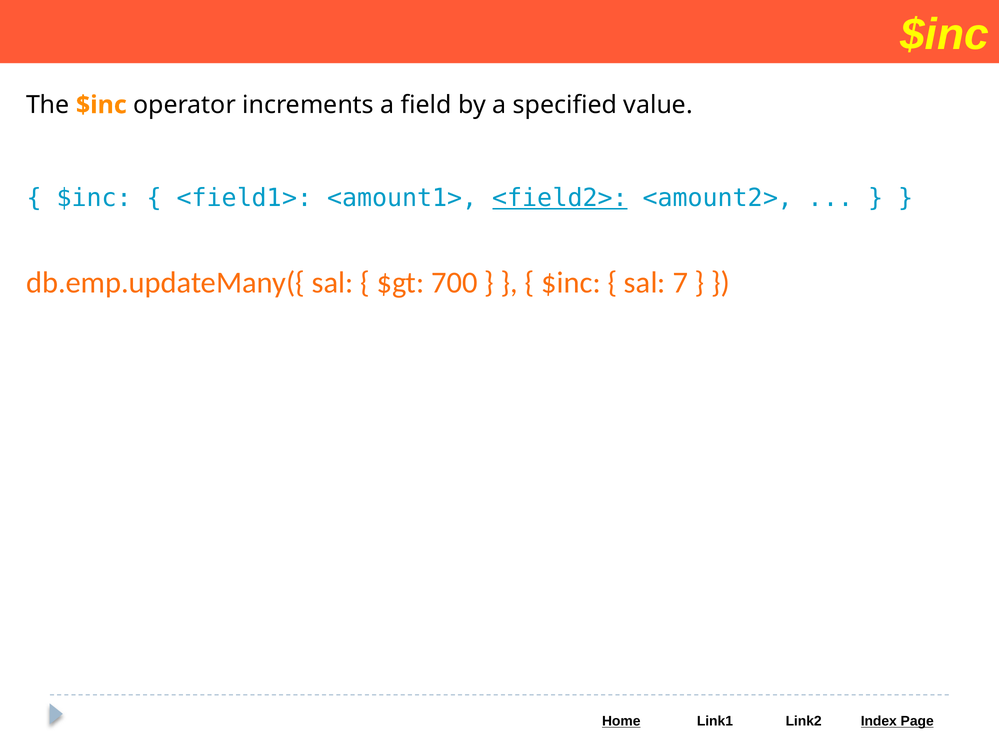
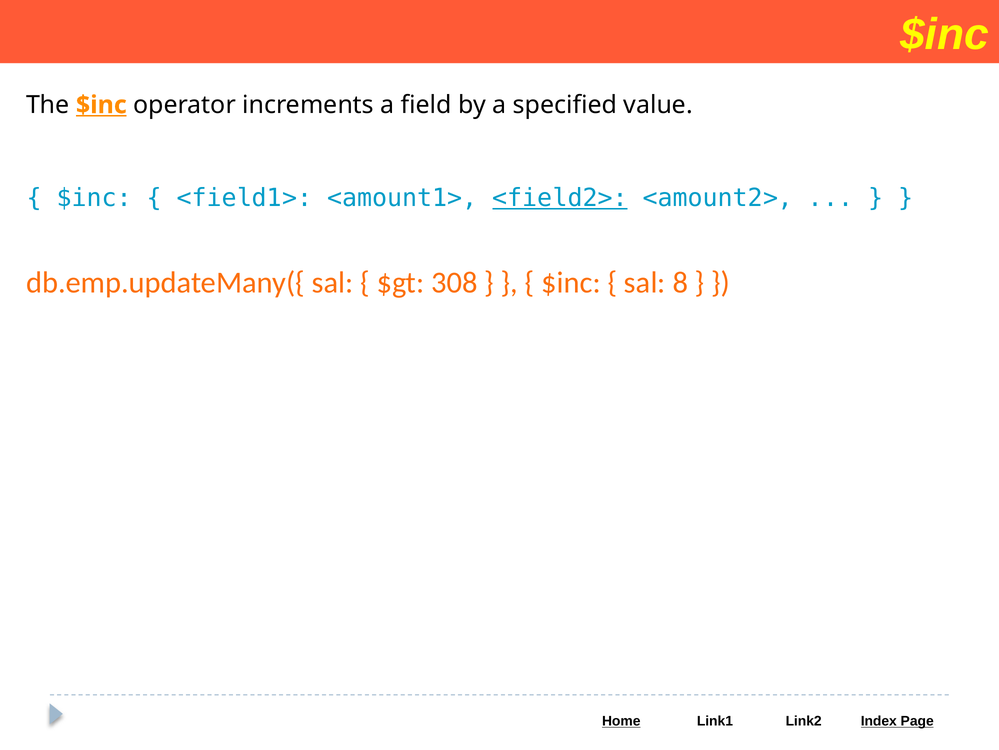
$inc underline: none -> present (101, 105)
700: 700 -> 308 (454, 283)
7: 7 -> 8 (680, 283)
